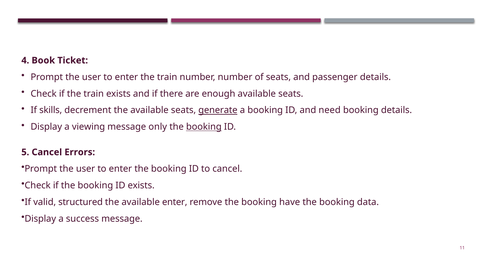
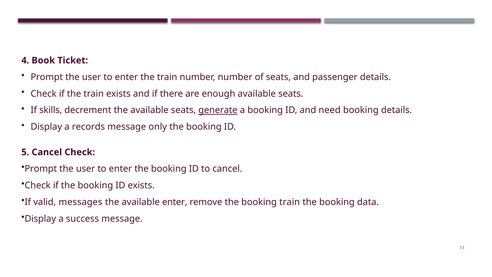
viewing: viewing -> records (88, 127)
booking underline: present -> none (204, 127)
Cancel Errors: Errors -> Check (80, 152)
structured: structured -> messages (80, 202)
booking have: have -> train (290, 202)
